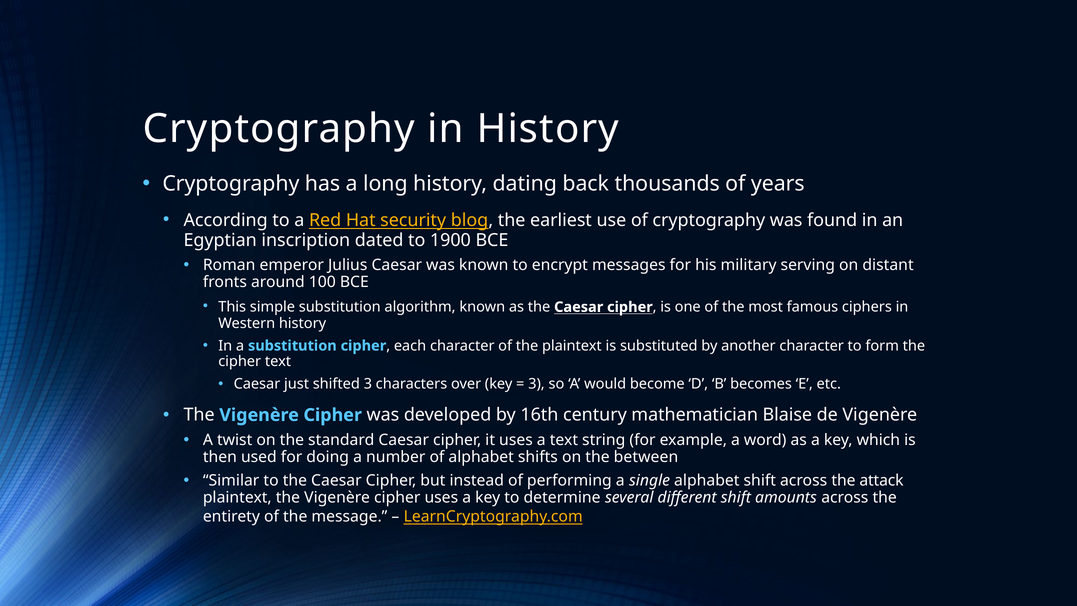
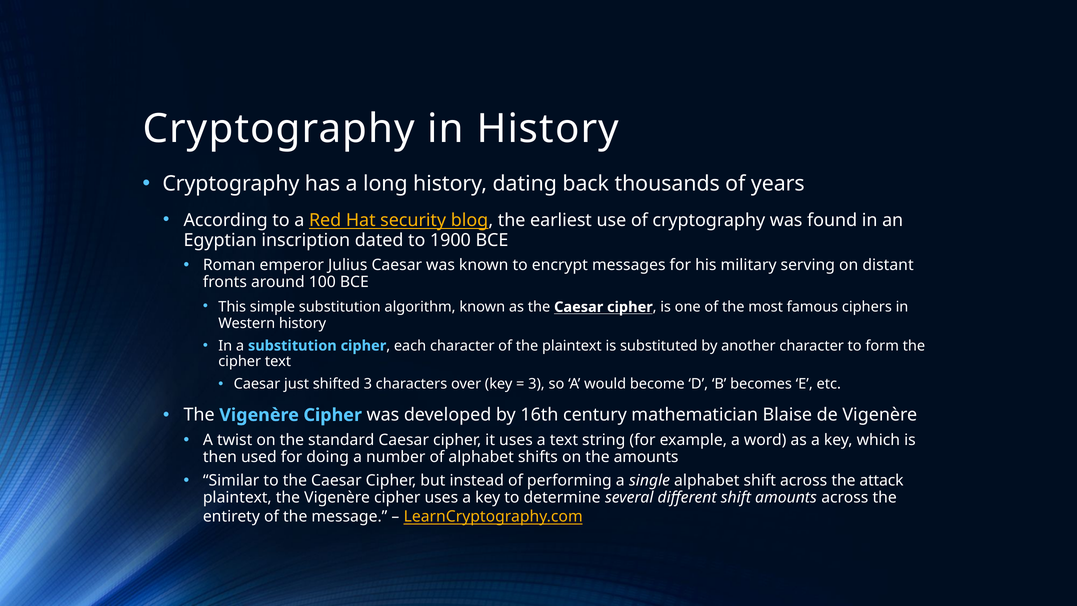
the between: between -> amounts (646, 457)
